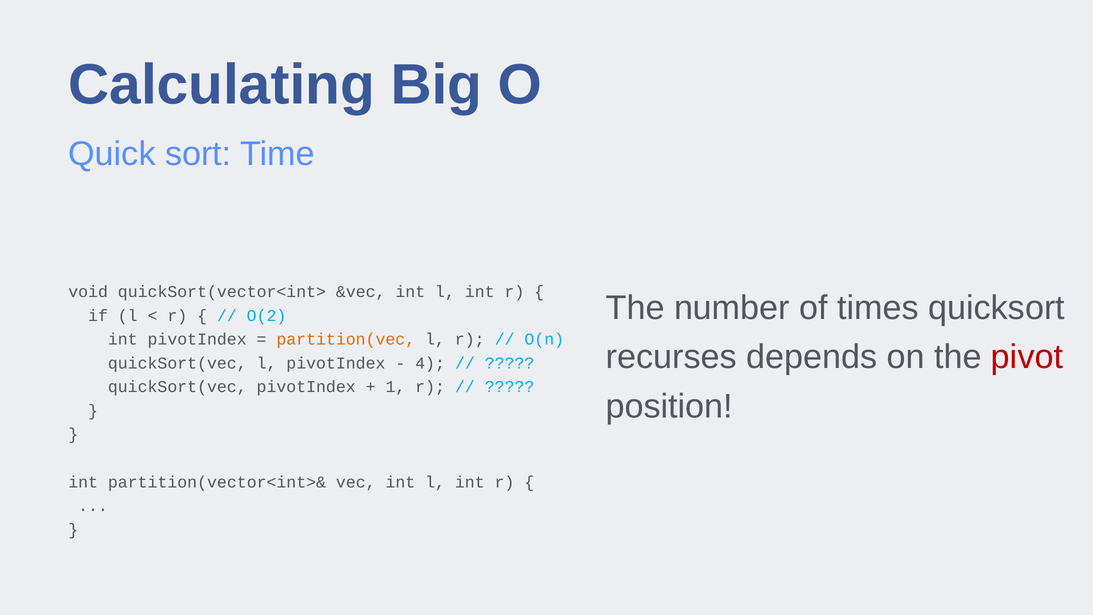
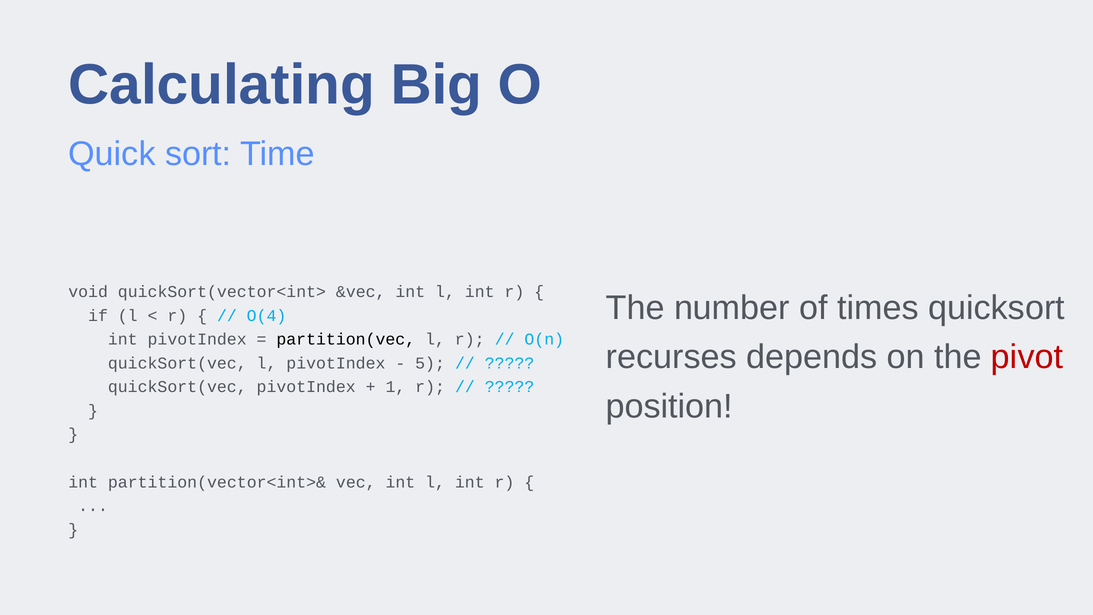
O(2: O(2 -> O(4 (267, 316)
partition(vec colour: orange -> black (346, 339)
4: 4 -> 5 (430, 363)
